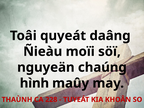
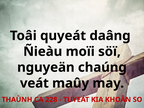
hình: hình -> veát (34, 83)
